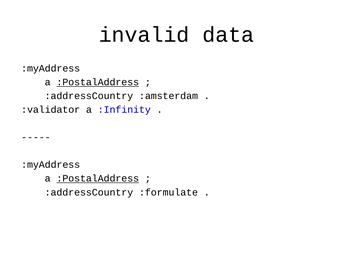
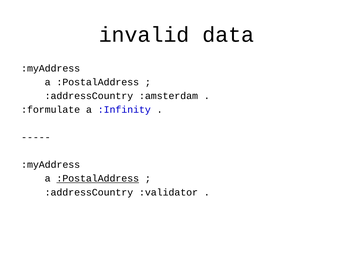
:PostalAddress underline: present -> none (98, 82)
:validator: :validator -> :formulate (51, 110)
:formulate: :formulate -> :validator (169, 192)
